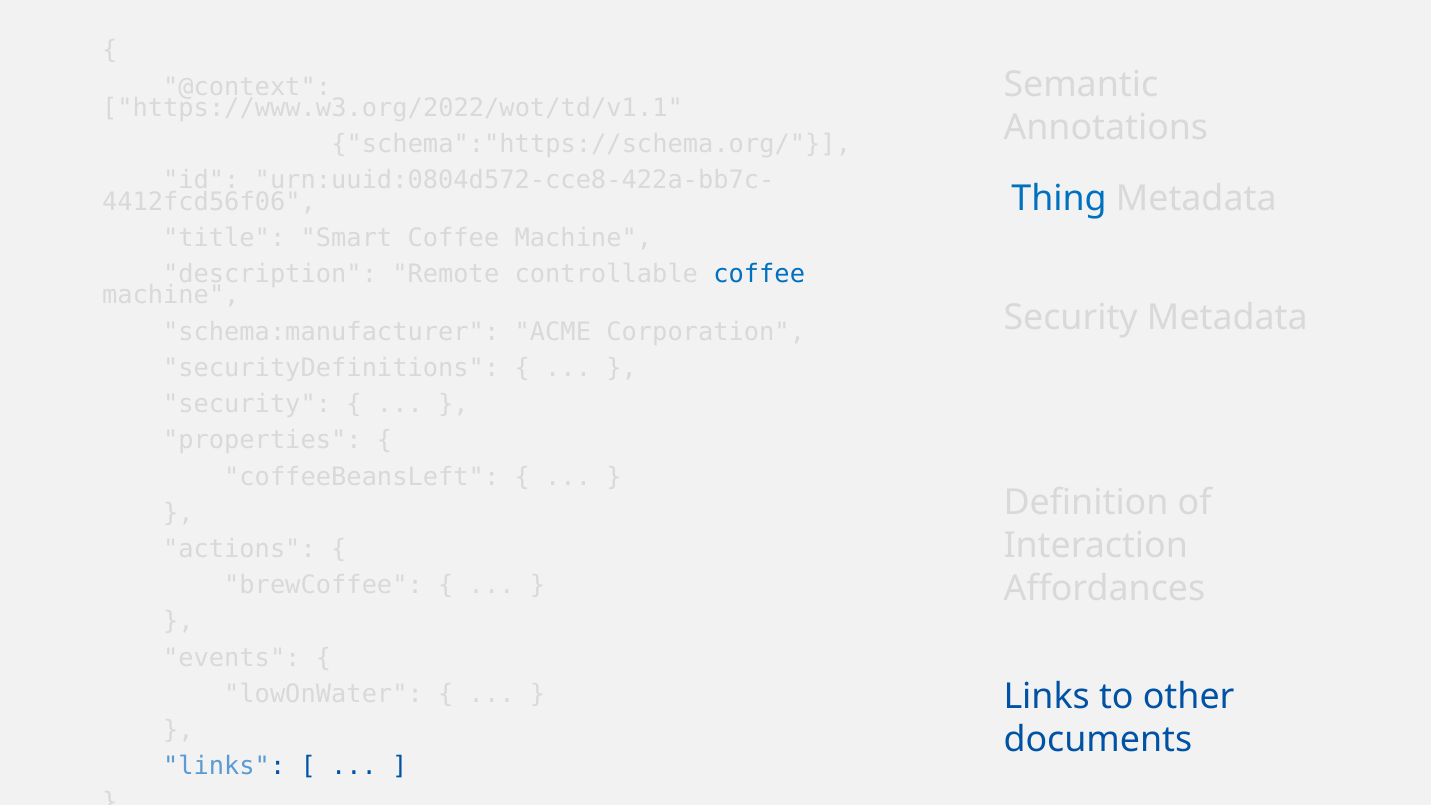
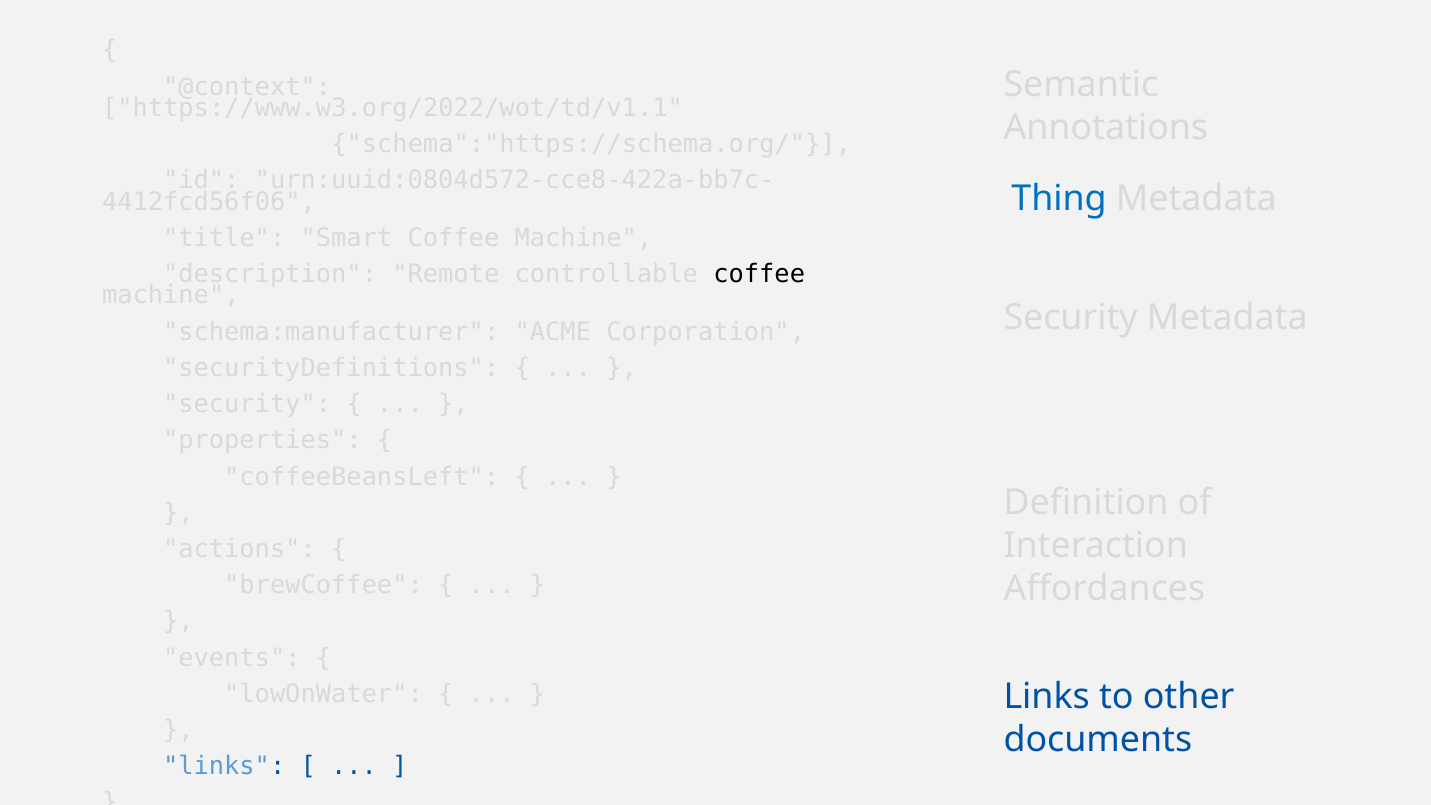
coffee colour: blue -> black (759, 274)
